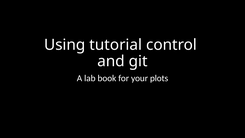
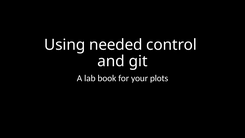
tutorial: tutorial -> needed (116, 45)
